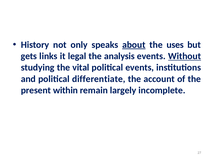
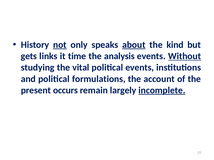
not underline: none -> present (60, 45)
uses: uses -> kind (175, 45)
legal: legal -> time (77, 56)
differentiate: differentiate -> formulations (99, 79)
within: within -> occurs (65, 91)
incomplete underline: none -> present (162, 91)
